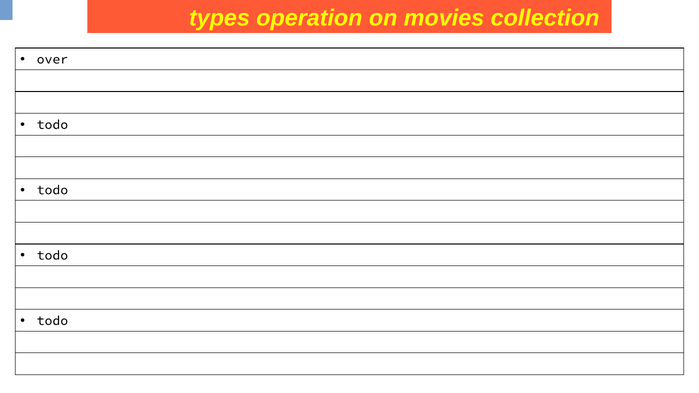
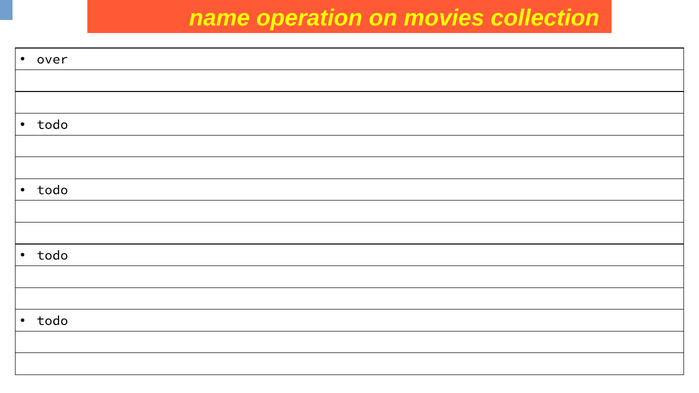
types: types -> name (219, 18)
